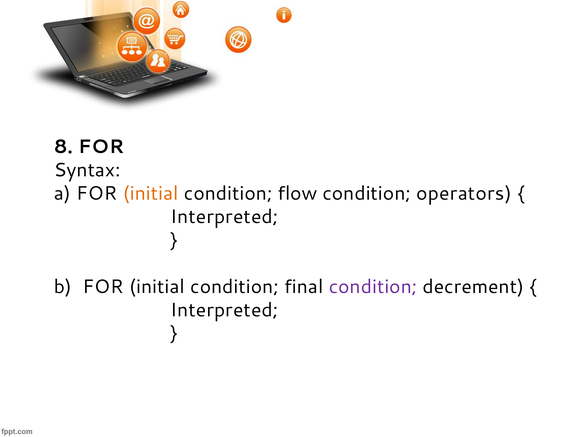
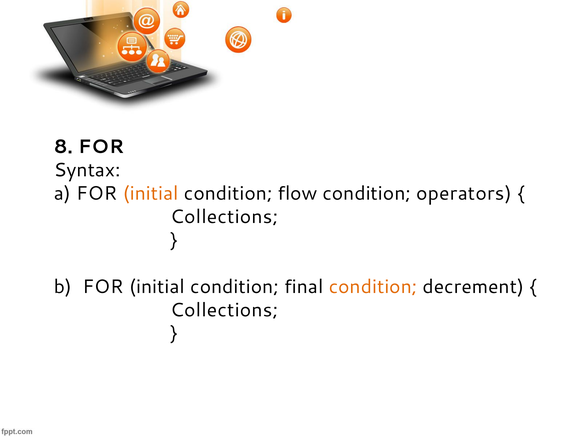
Interpreted: Interpreted -> Collections (224, 216)
condition colour: purple -> orange (373, 286)
Interpreted: Interpreted -> Collections (224, 310)
